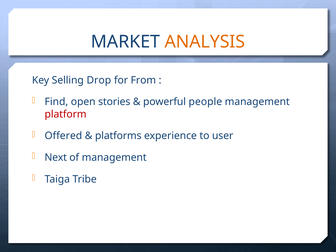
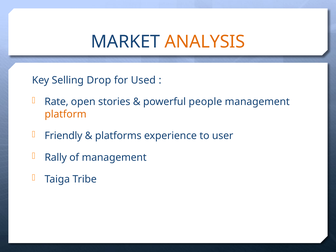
From: From -> Used (143, 80)
Find: Find -> Rate (56, 102)
platform colour: red -> orange (66, 114)
Offered: Offered -> Friendly (63, 136)
Next: Next -> Rally (56, 157)
